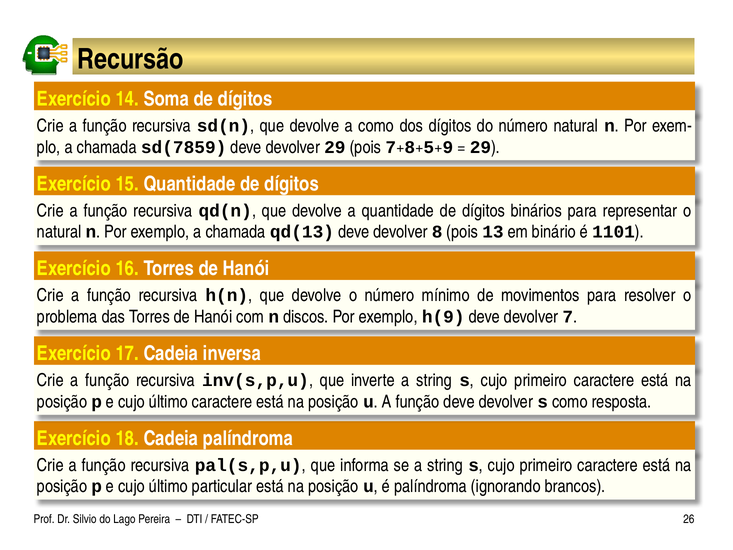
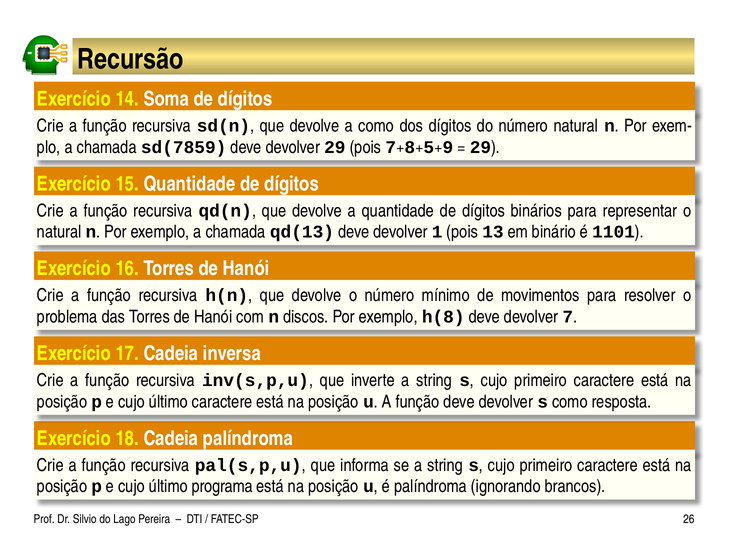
8: 8 -> 1 (437, 232)
h(9: h(9 -> h(8 (443, 317)
particular: particular -> programa (222, 486)
